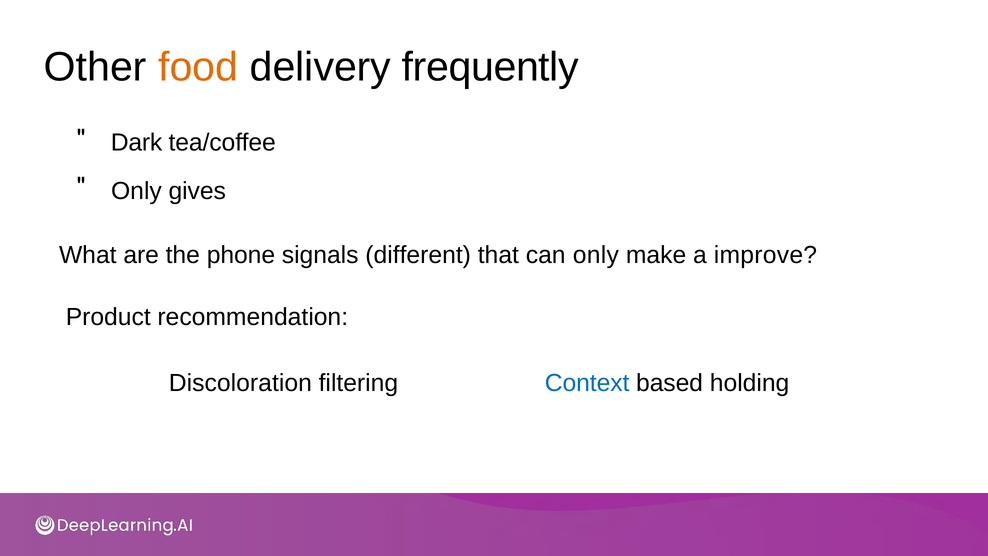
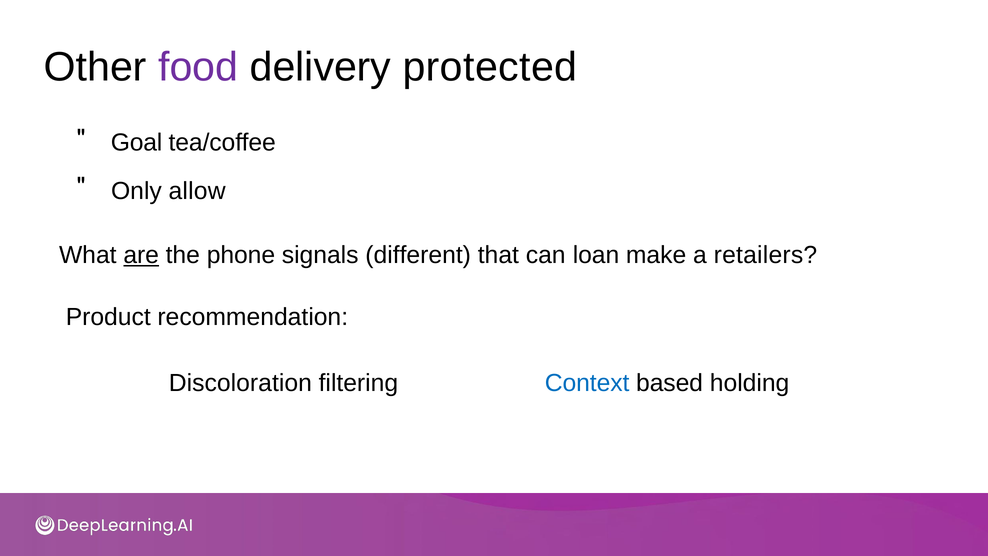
food colour: orange -> purple (198, 67)
frequently: frequently -> protected (490, 67)
Dark: Dark -> Goal (137, 143)
gives: gives -> allow (197, 191)
are underline: none -> present (141, 255)
can only: only -> loan (596, 255)
improve: improve -> retailers (765, 255)
